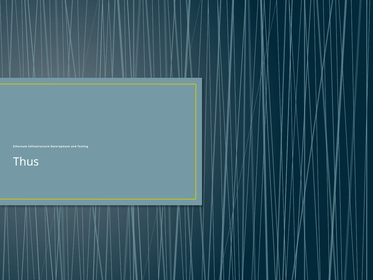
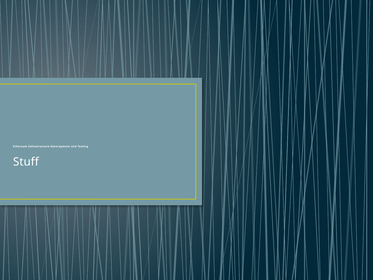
Thus: Thus -> Stuff (26, 162)
